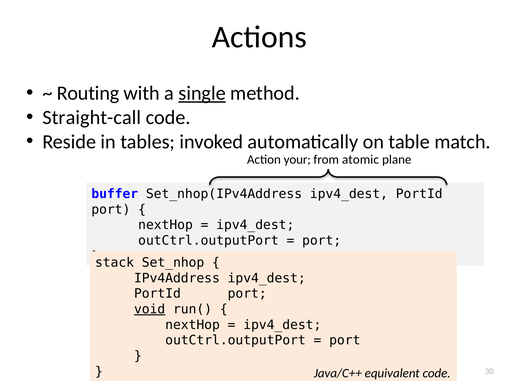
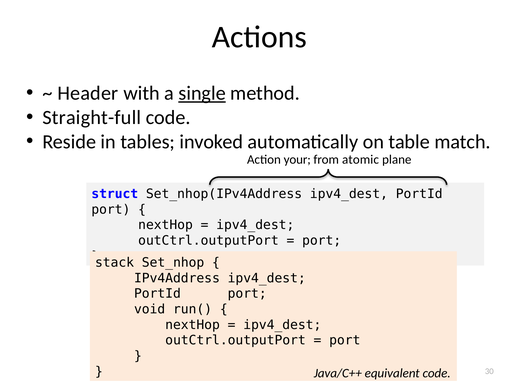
Routing: Routing -> Header (88, 93)
Straight-call: Straight-call -> Straight-full (92, 118)
buffer: buffer -> struct (115, 194)
void underline: present -> none (150, 309)
